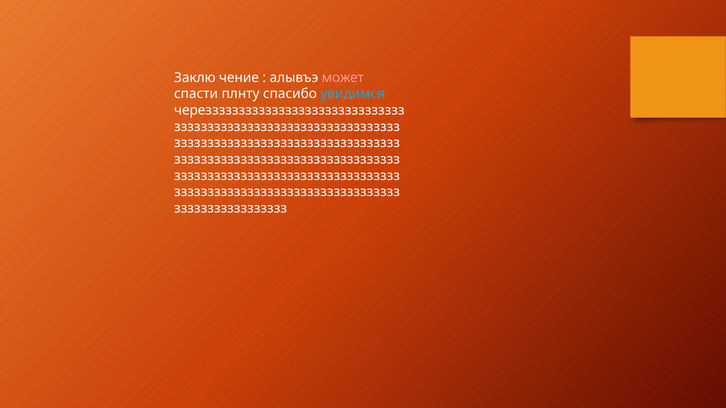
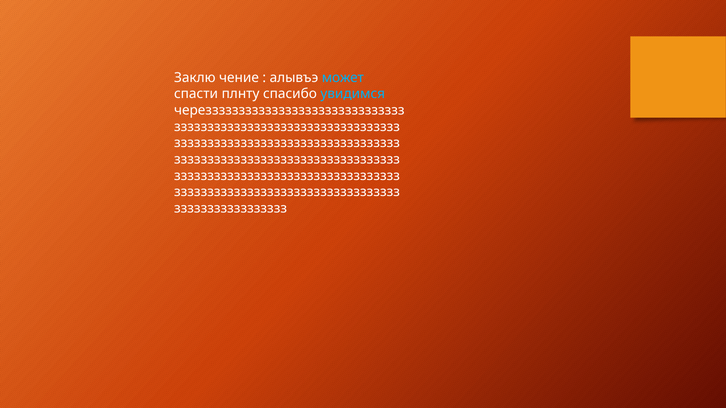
может colour: pink -> light blue (343, 78)
